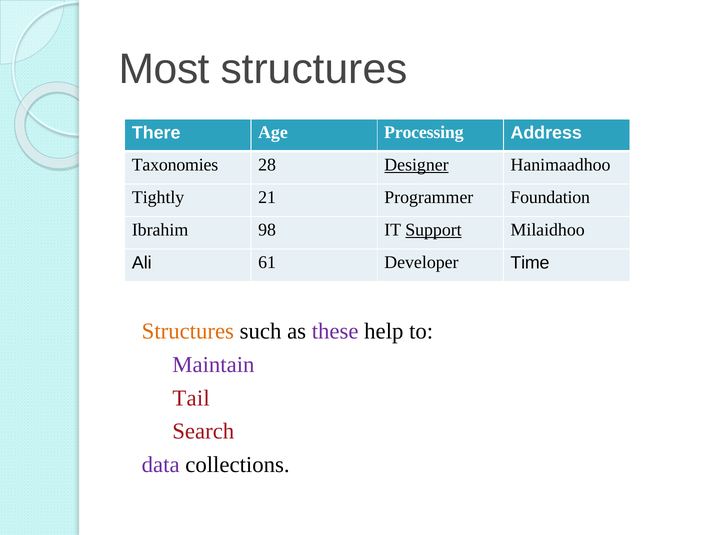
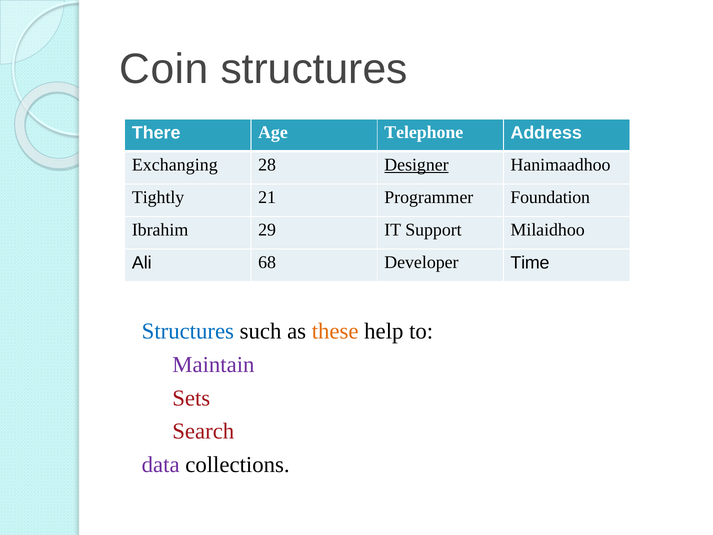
Most: Most -> Coin (164, 69)
Processing: Processing -> Telephone (424, 132)
Taxonomies: Taxonomies -> Exchanging (175, 165)
98: 98 -> 29 (267, 230)
Support underline: present -> none (433, 230)
61: 61 -> 68 (267, 262)
Structures colour: orange -> blue (188, 331)
these colour: purple -> orange (335, 331)
Tail: Tail -> Sets (191, 398)
